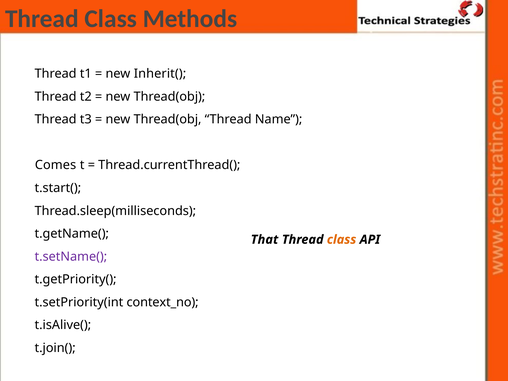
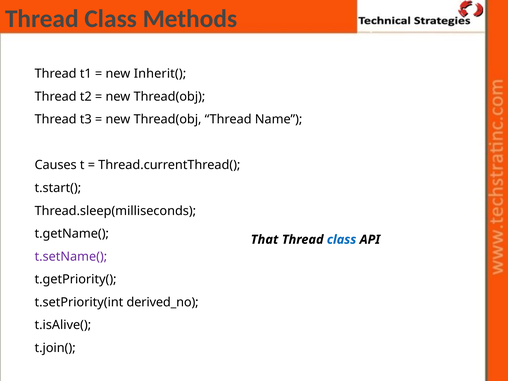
Comes: Comes -> Causes (56, 165)
class colour: orange -> blue (342, 240)
context_no: context_no -> derived_no (163, 302)
